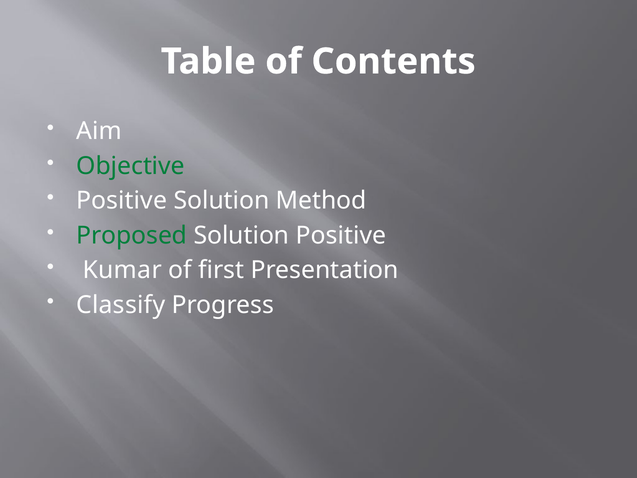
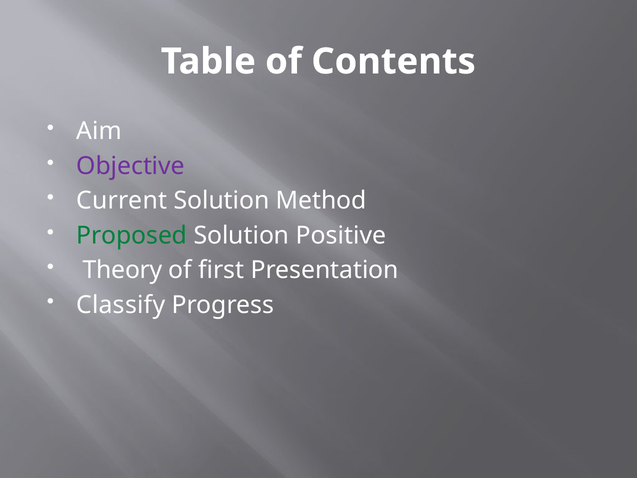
Objective colour: green -> purple (131, 166)
Positive: Positive -> Current (122, 201)
Kumar: Kumar -> Theory (123, 270)
